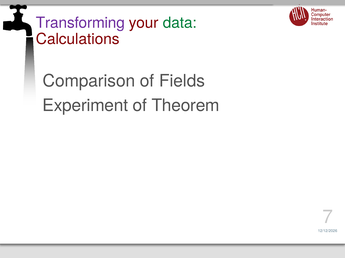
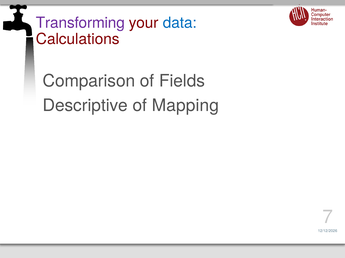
data colour: green -> blue (180, 23)
Experiment: Experiment -> Descriptive (85, 106)
Theorem: Theorem -> Mapping (185, 106)
